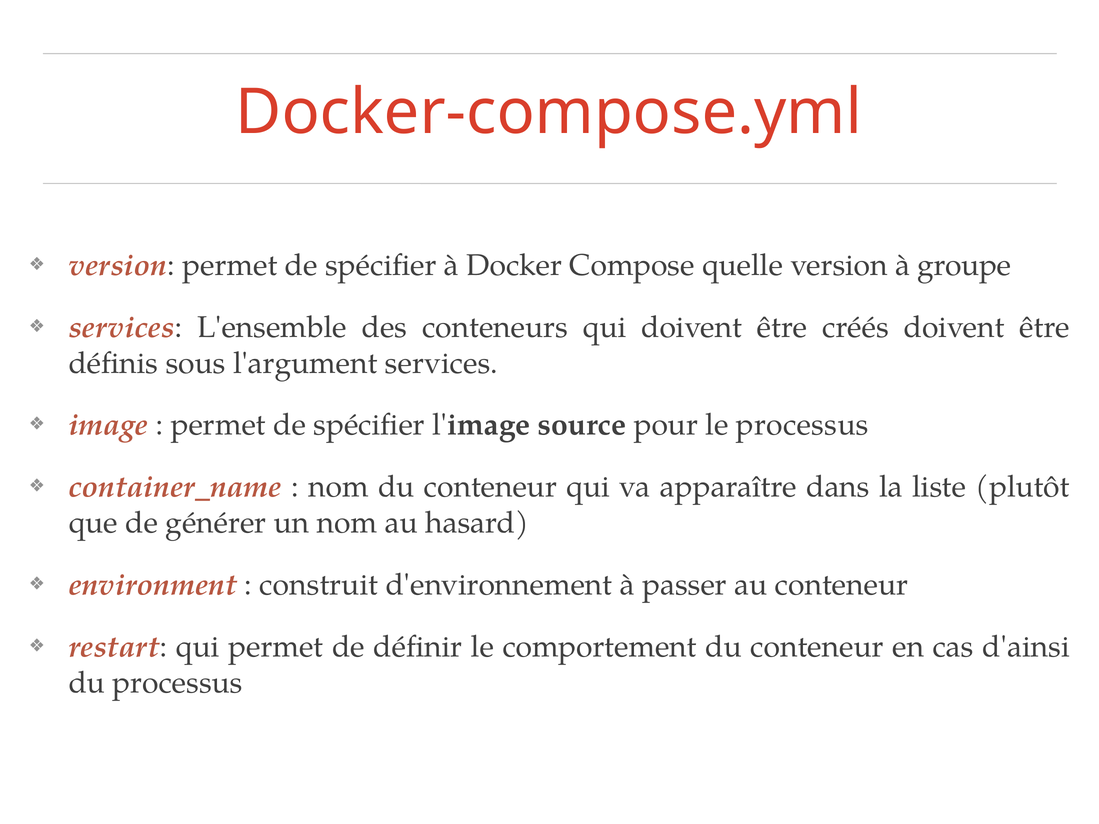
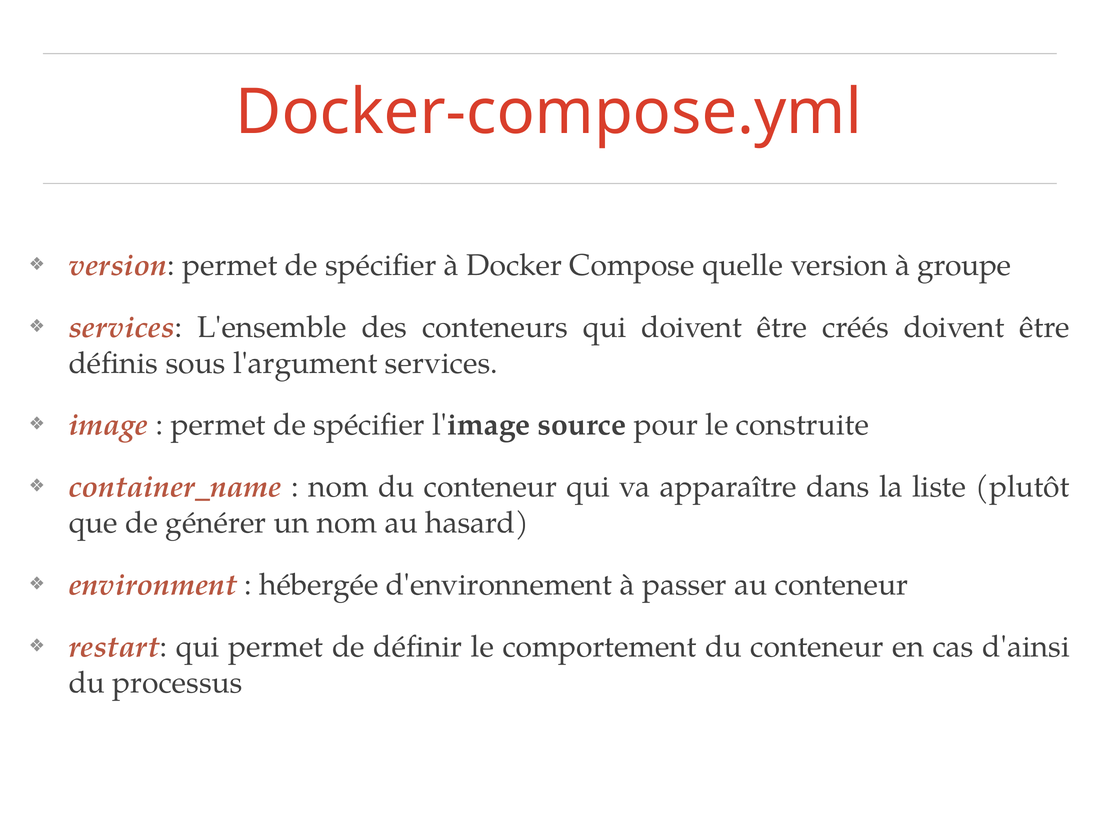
le processus: processus -> construite (802, 425)
construit: construit -> hébergée (319, 585)
